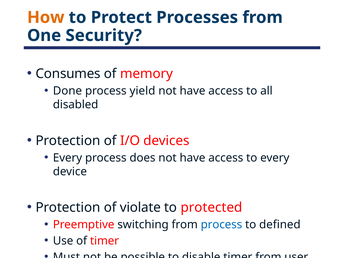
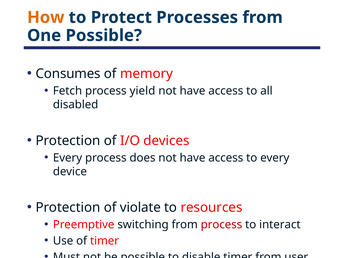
One Security: Security -> Possible (104, 35)
Done: Done -> Fetch (67, 91)
protected: protected -> resources (211, 208)
process colour: blue -> red (221, 225)
defined: defined -> interact (280, 225)
